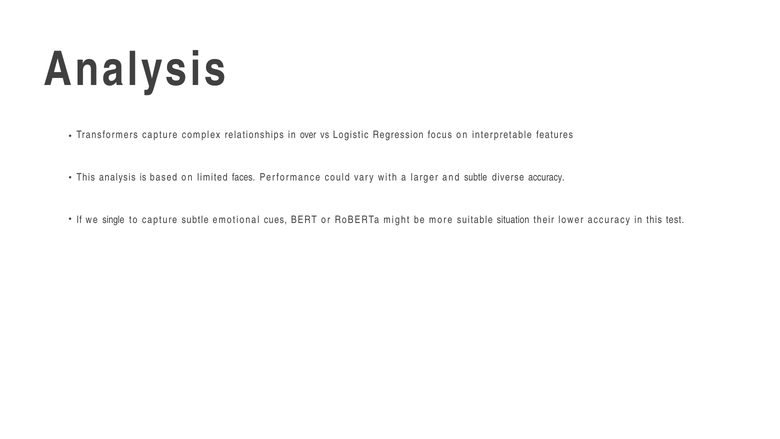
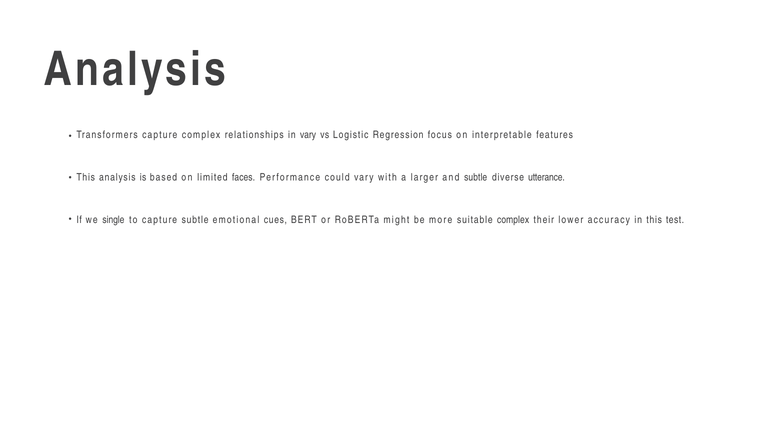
in over: over -> vary (308, 135)
diverse accuracy: accuracy -> utterance (546, 177)
suitable situation: situation -> complex (513, 220)
